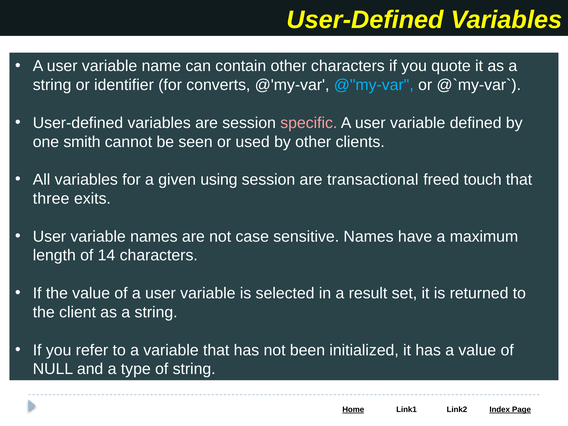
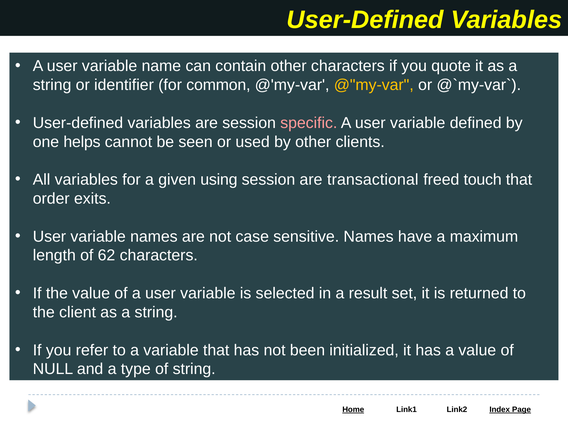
converts: converts -> common (218, 85)
@"my-var colour: light blue -> yellow (374, 85)
smith: smith -> helps (82, 142)
three: three -> order (51, 199)
14: 14 -> 62 (107, 255)
